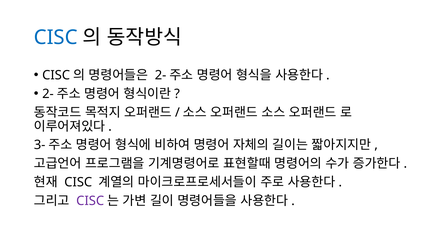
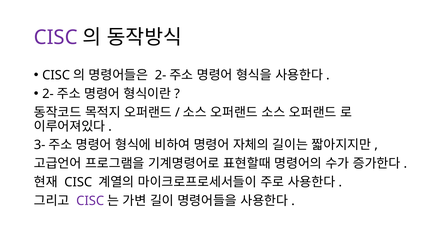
CISC colour: blue -> purple (56, 37)
